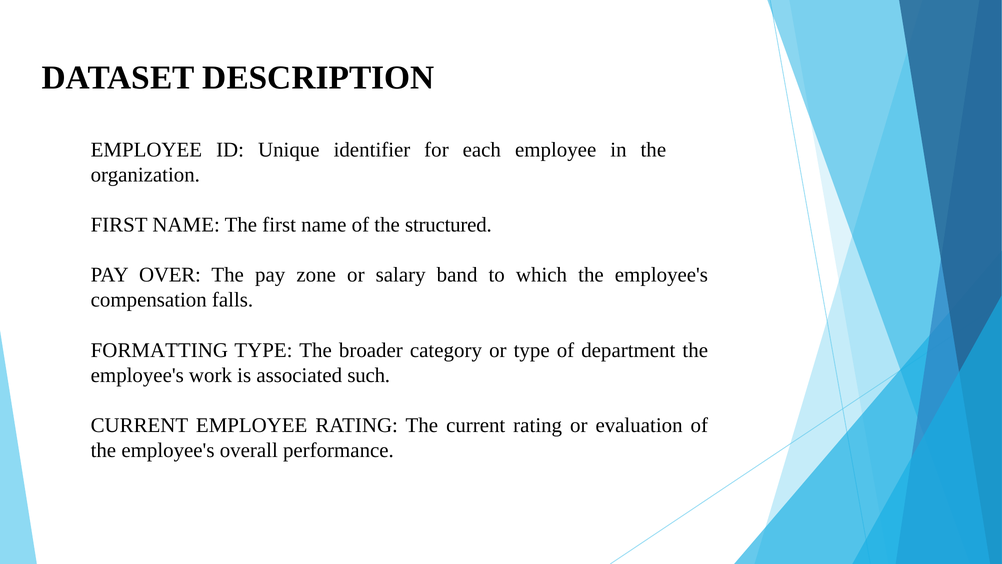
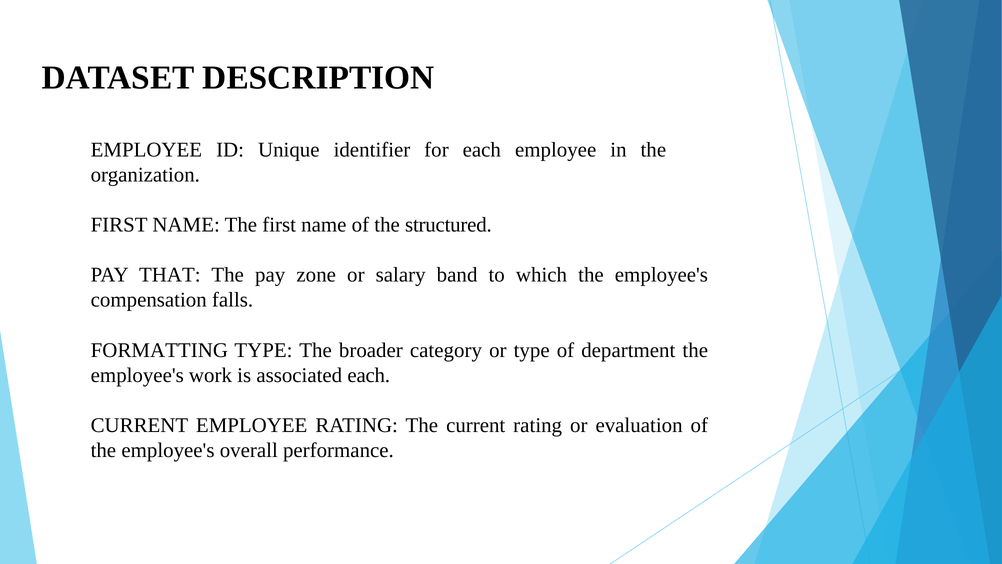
OVER: OVER -> THAT (170, 275)
associated such: such -> each (369, 375)
